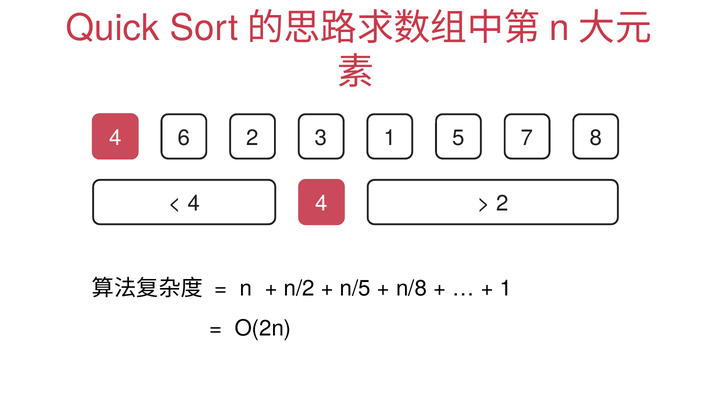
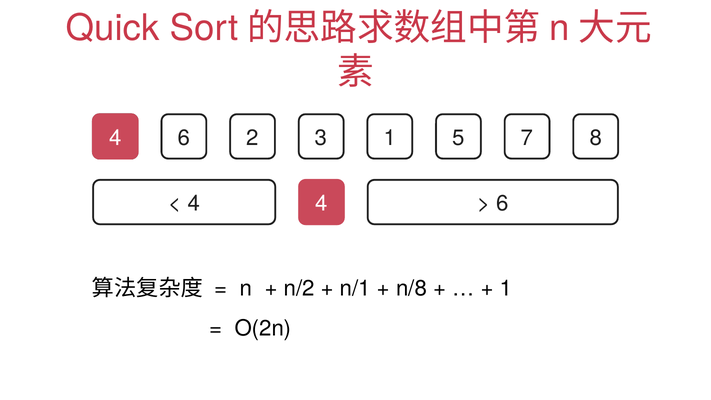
2: 2 -> 6 (502, 204)
n/5: n/5 -> n/1 (355, 288)
